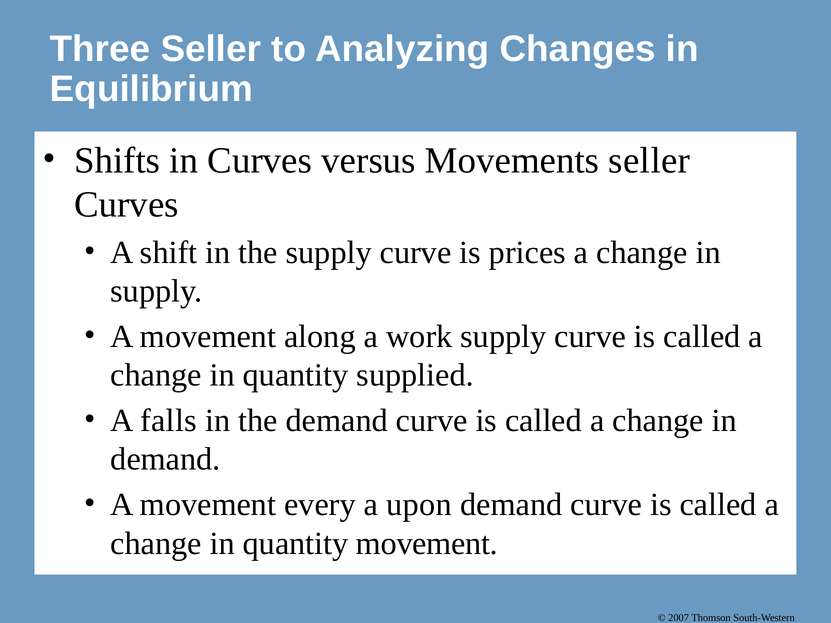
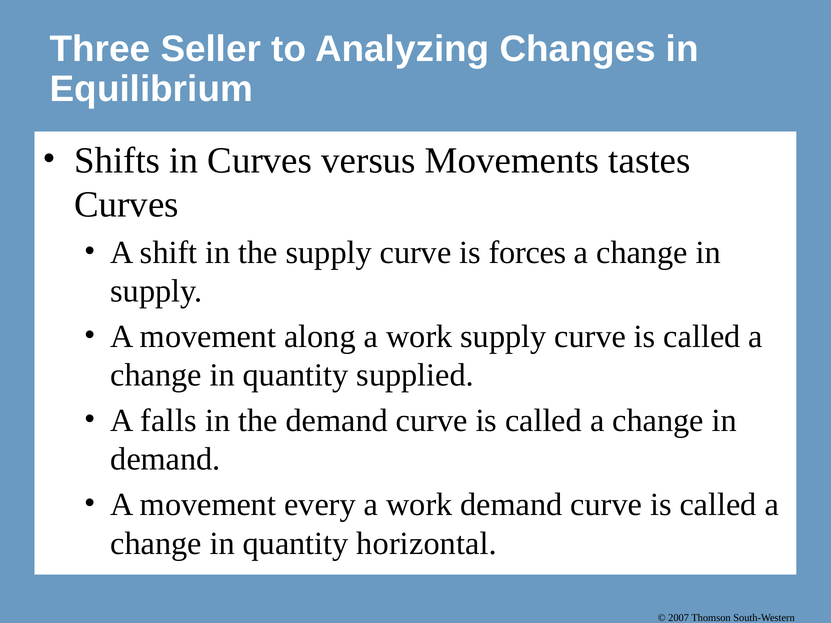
Movements seller: seller -> tastes (650, 160)
prices: prices -> forces (528, 253)
upon: upon -> work (419, 505)
quantity movement: movement -> horizontal (427, 544)
